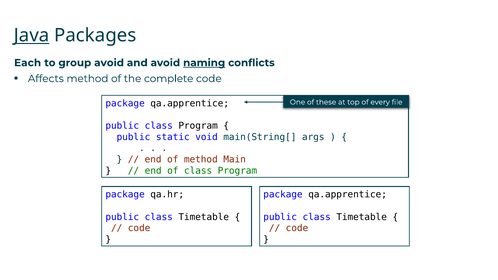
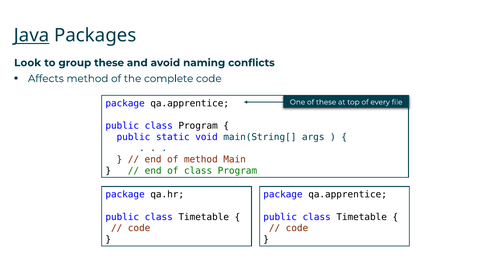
Each: Each -> Look (28, 63)
group avoid: avoid -> these (109, 63)
naming underline: present -> none (204, 63)
